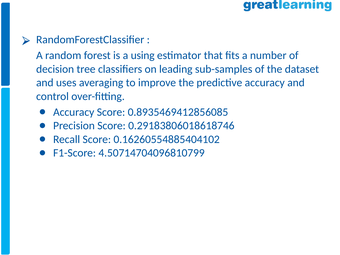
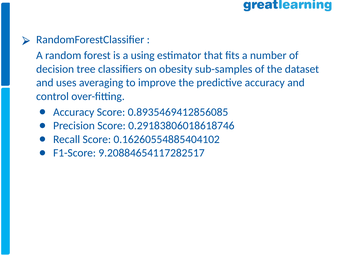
leading: leading -> obesity (176, 69)
4.50714704096810799: 4.50714704096810799 -> 9.20884654117282517 (152, 153)
